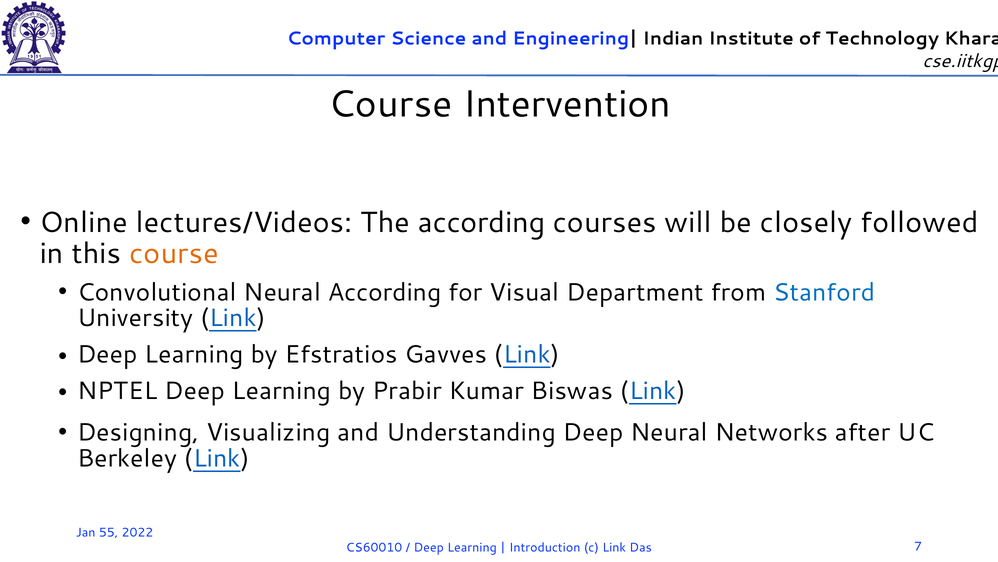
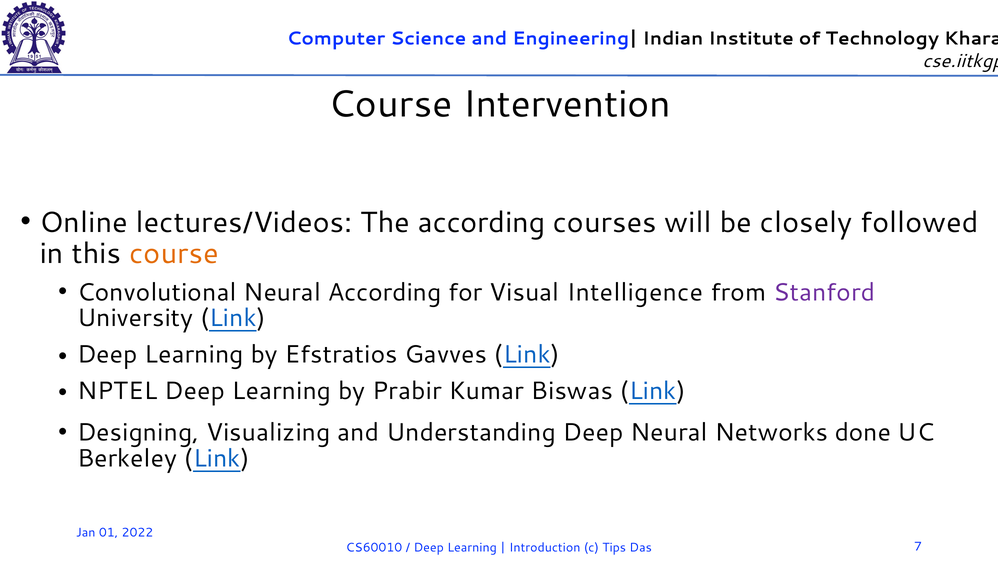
Department: Department -> Intelligence (635, 292)
Stanford colour: blue -> purple (824, 292)
after: after -> done (863, 432)
55: 55 -> 01 (109, 532)
c Link: Link -> Tips (614, 547)
